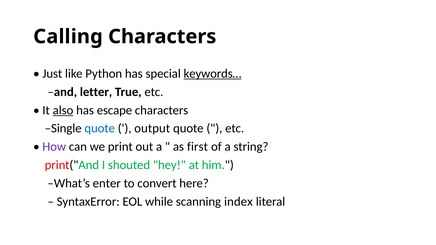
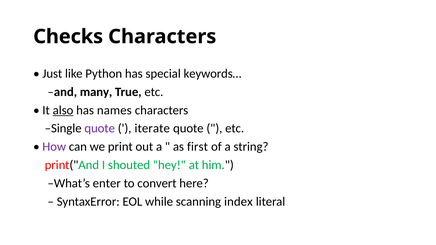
Calling: Calling -> Checks (68, 37)
keywords… underline: present -> none (213, 74)
letter: letter -> many (96, 92)
escape: escape -> names (114, 110)
quote colour: blue -> purple (100, 129)
output: output -> iterate (152, 129)
